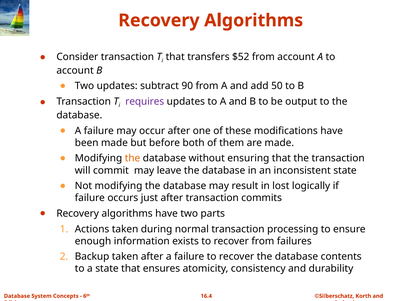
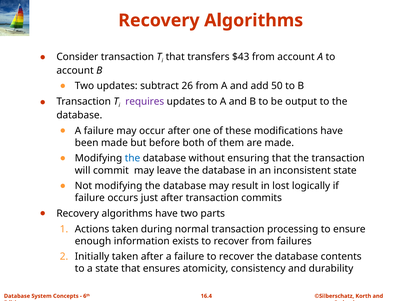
$52: $52 -> $43 (241, 57)
90: 90 -> 26 (187, 86)
the colour: orange -> blue (132, 158)
Backup: Backup -> Initially (92, 256)
